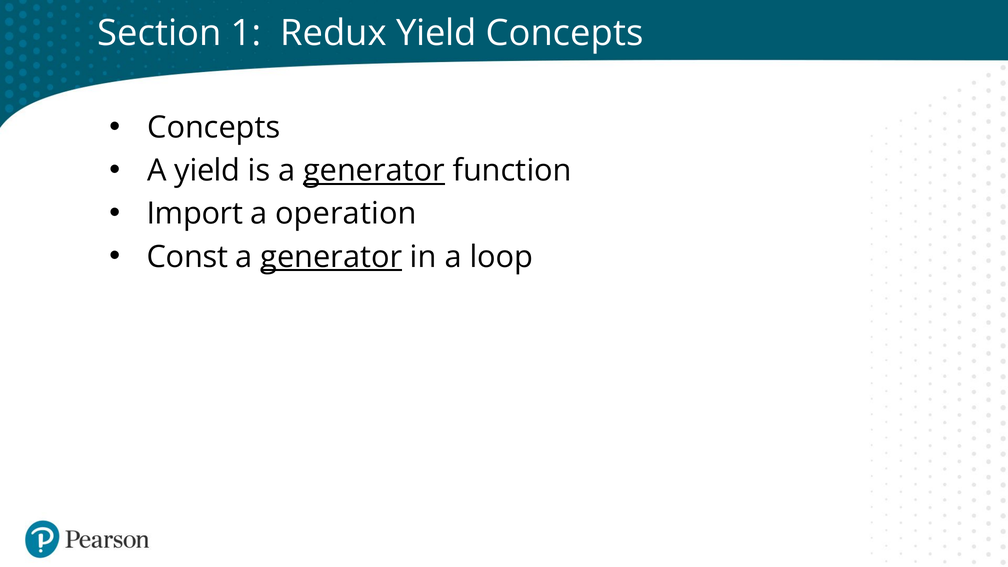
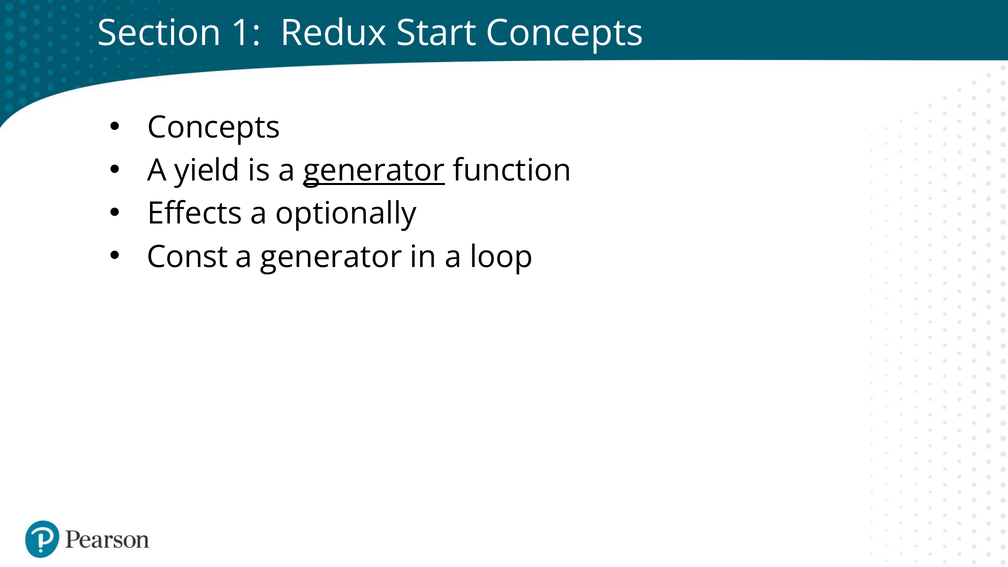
Redux Yield: Yield -> Start (436, 33)
Import: Import -> Effects (195, 214)
operation: operation -> optionally (346, 214)
generator underline: present -> none (331, 257)
